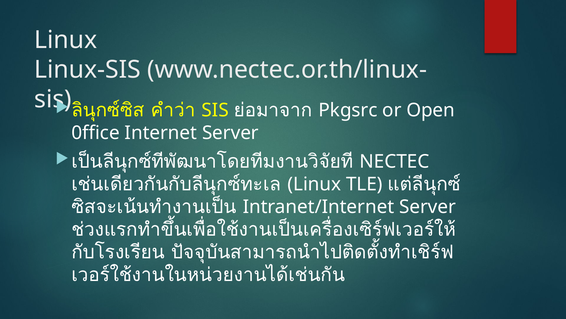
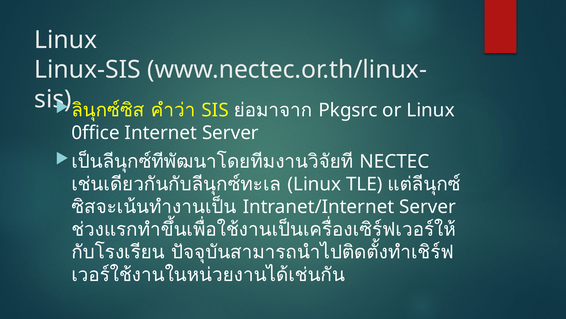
or Open: Open -> Linux (431, 110)
